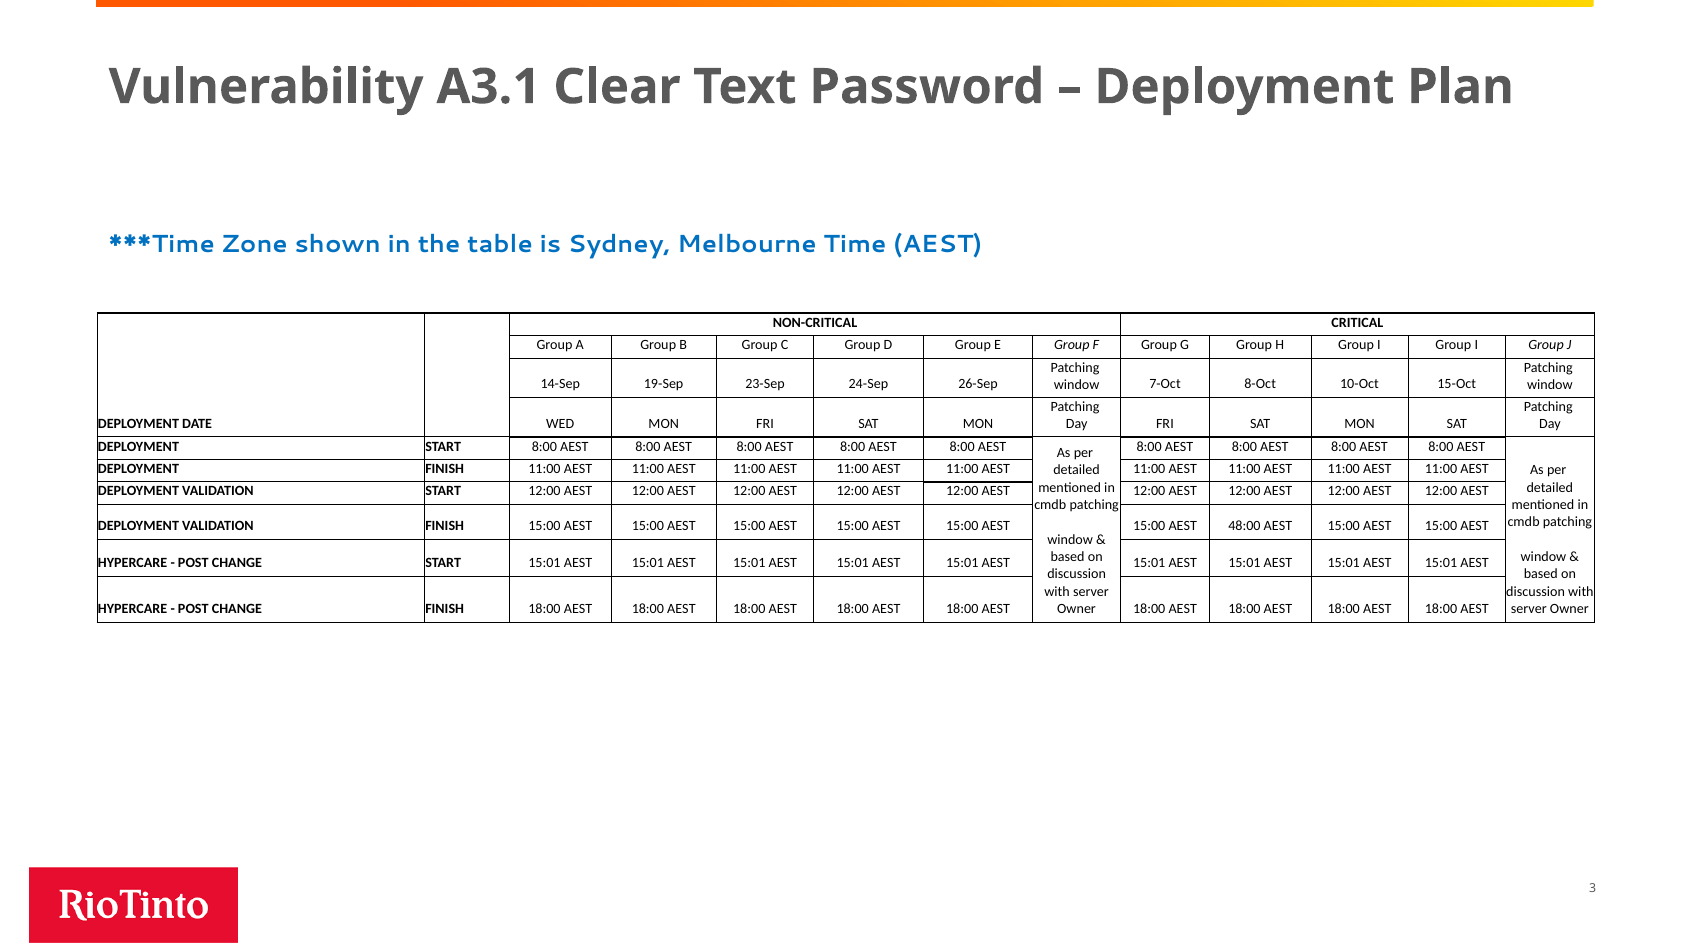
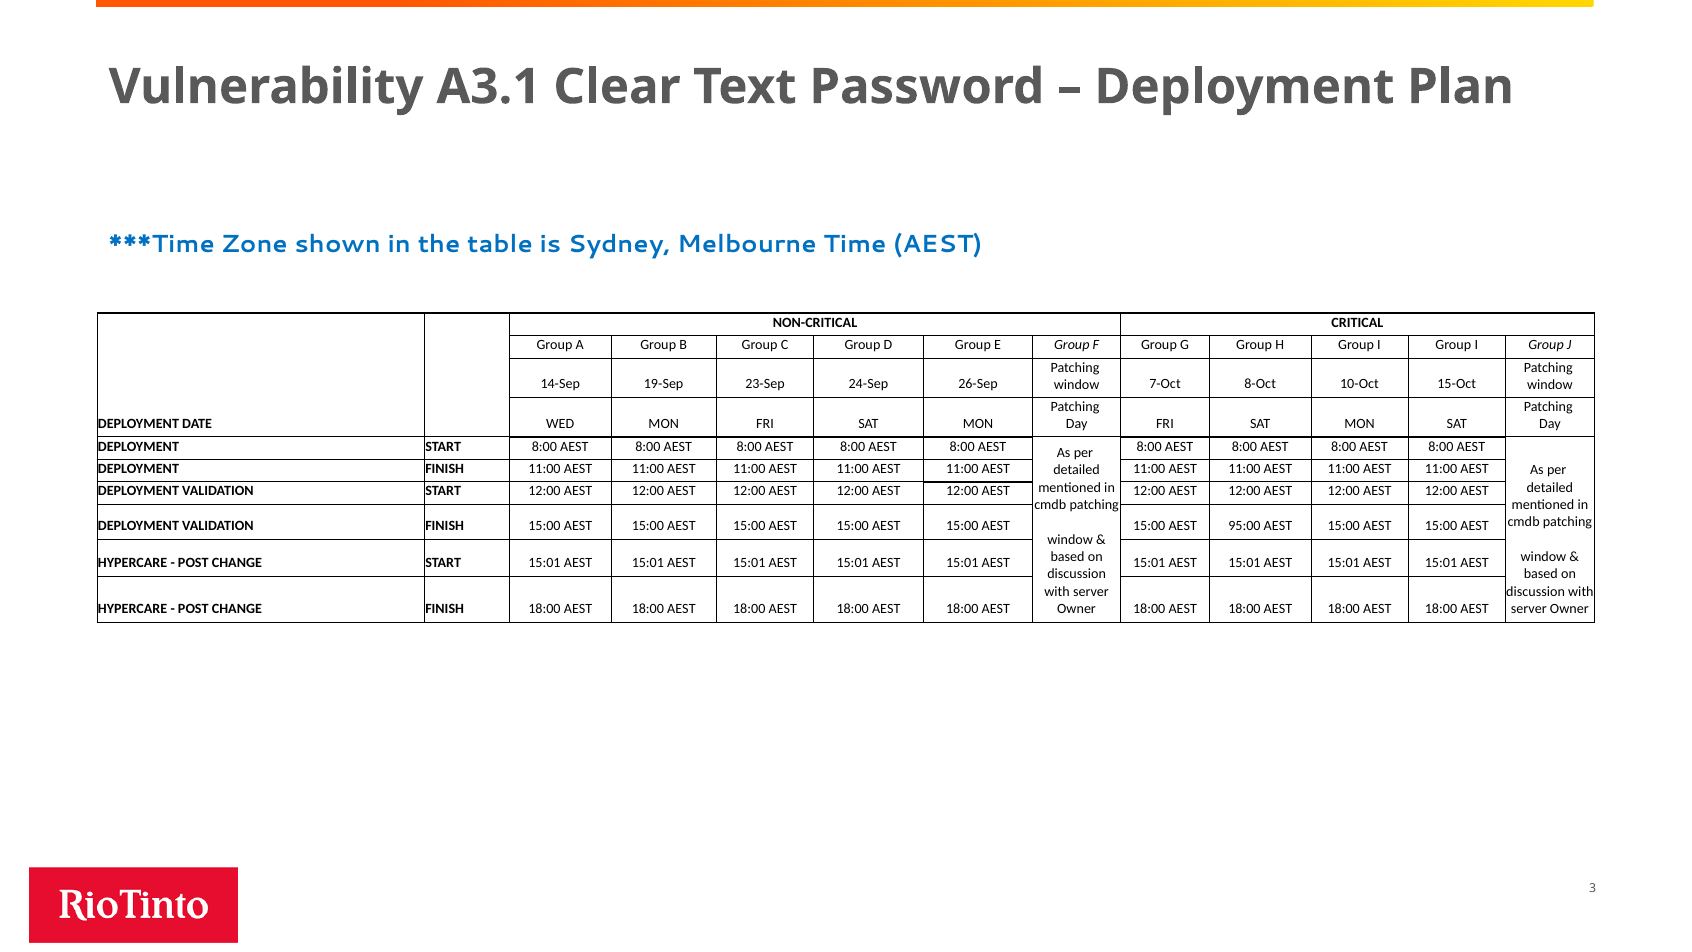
48:00: 48:00 -> 95:00 (1244, 526)
